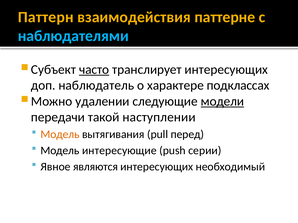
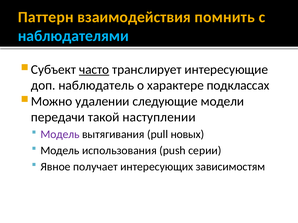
паттерне: паттерне -> помнить (225, 17)
транслирует интересующих: интересующих -> интересующие (226, 70)
модели underline: present -> none (222, 102)
Модель colour: orange -> purple (60, 135)
перед: перед -> новых (187, 135)
интересующие: интересующие -> использования (119, 151)
являются: являются -> получает (95, 167)
необходимый: необходимый -> зависимостям (230, 167)
